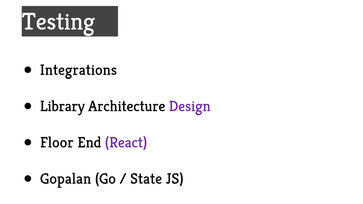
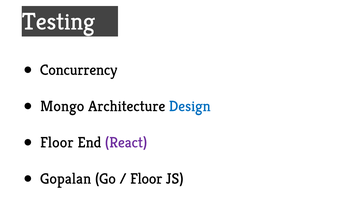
Integrations: Integrations -> Concurrency (79, 70)
Library: Library -> Mongo (62, 106)
Design colour: purple -> blue (190, 106)
State: State -> Floor (146, 179)
